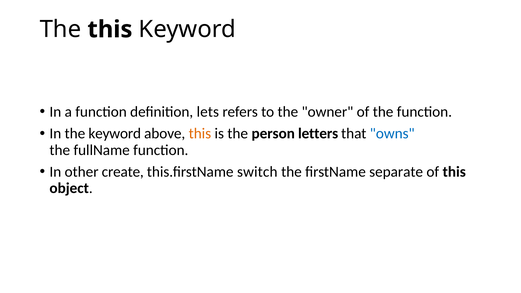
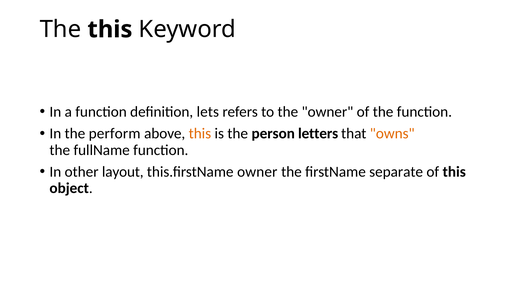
the keyword: keyword -> perform (115, 134)
owns colour: blue -> orange (392, 134)
create: create -> layout (123, 172)
this.firstName switch: switch -> owner (257, 172)
